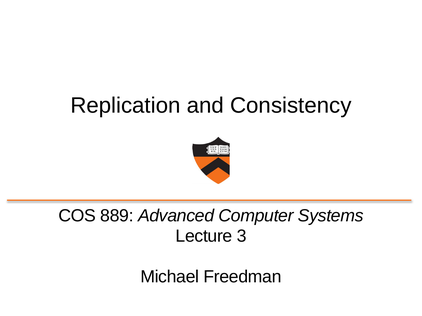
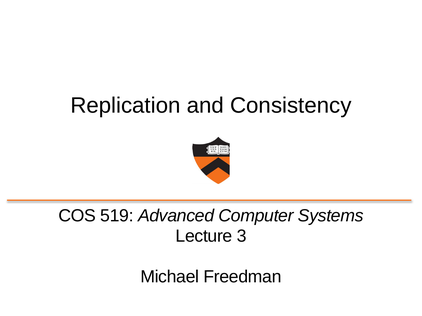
889: 889 -> 519 (117, 216)
